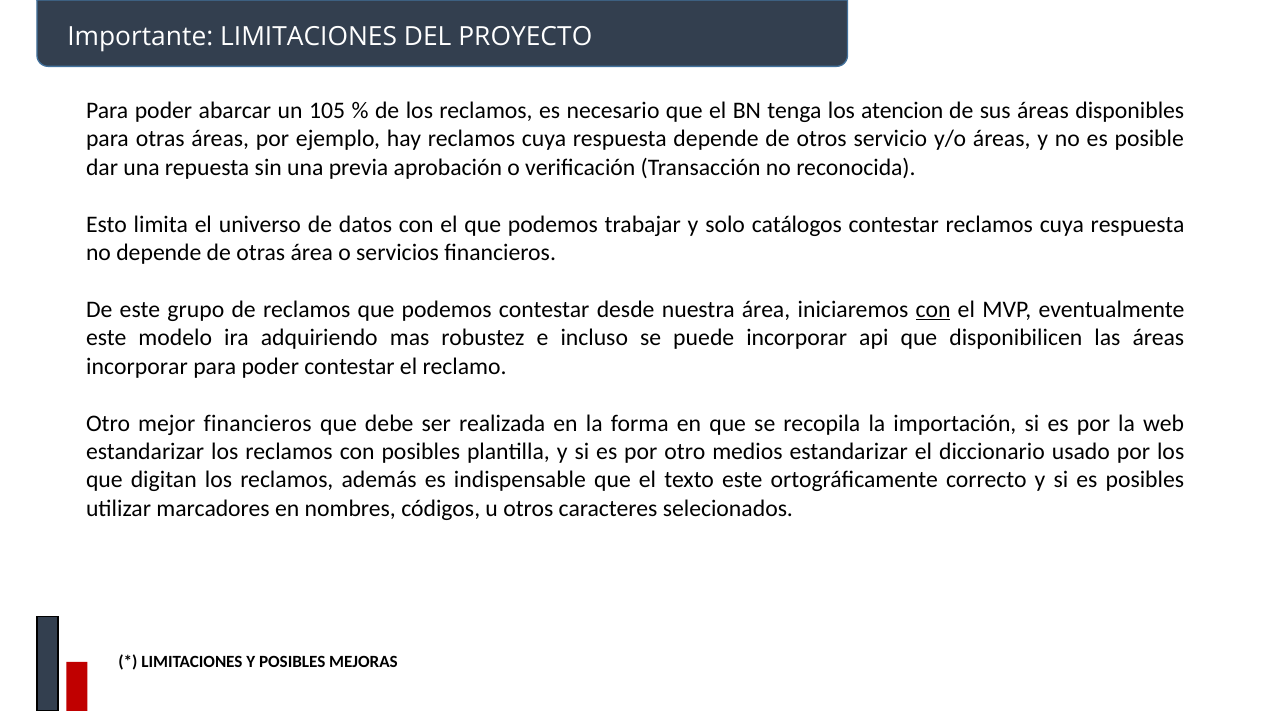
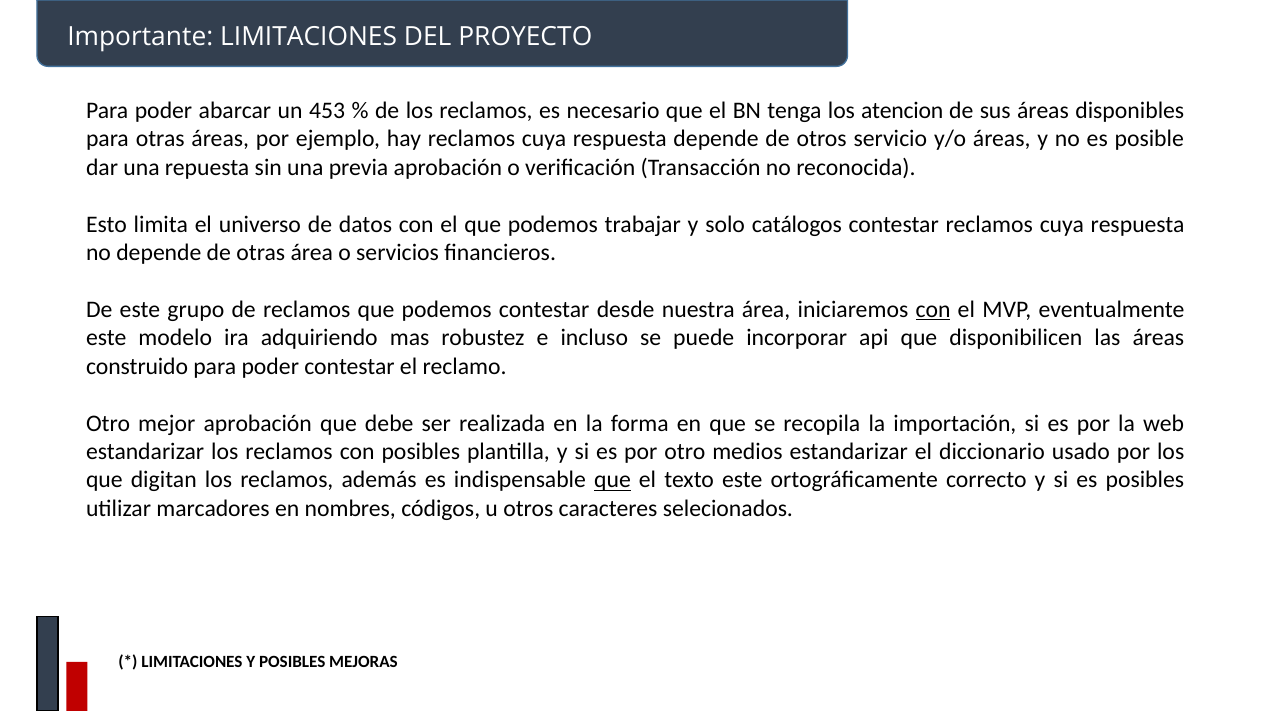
105: 105 -> 453 (327, 111)
incorporar: incorporar -> construido (137, 367)
mejor financieros: financieros -> aprobación (258, 424)
que underline: none -> present (612, 481)
